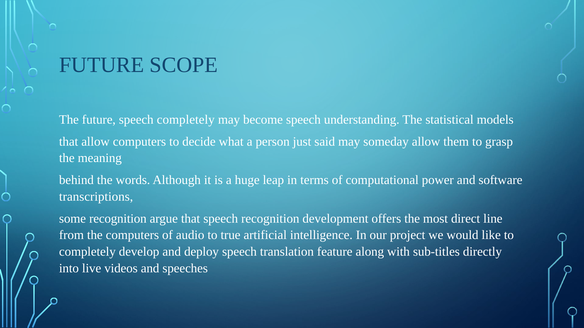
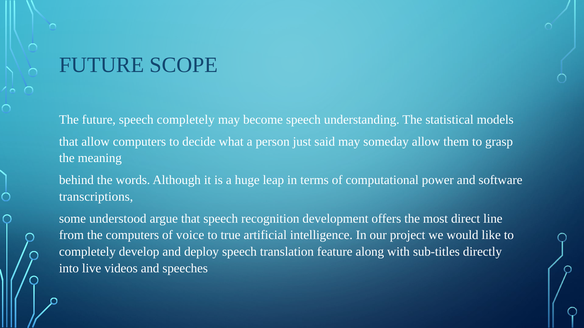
some recognition: recognition -> understood (118, 219)
audio: audio -> voice (190, 235)
